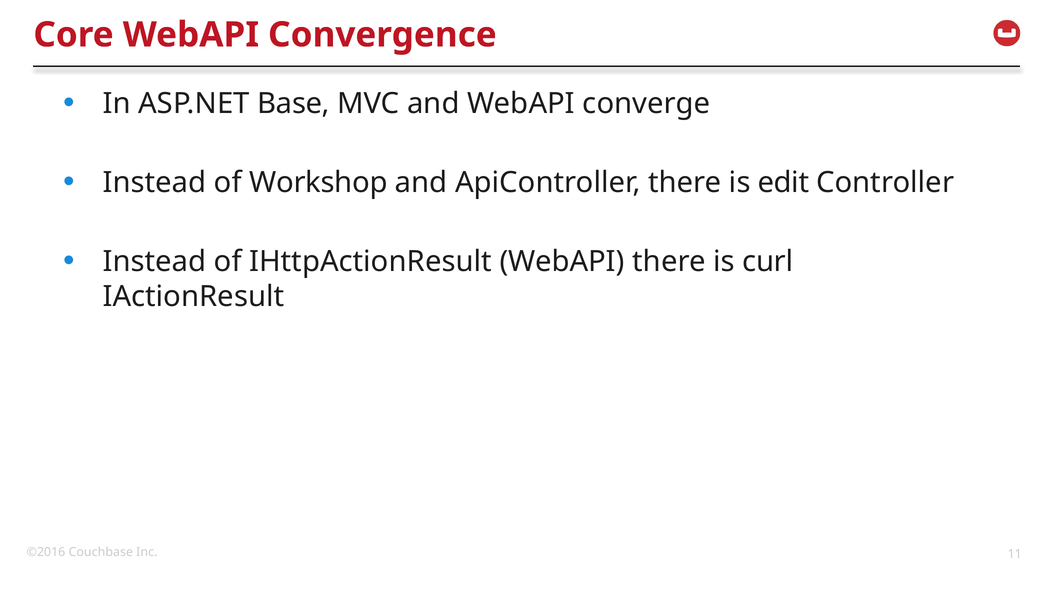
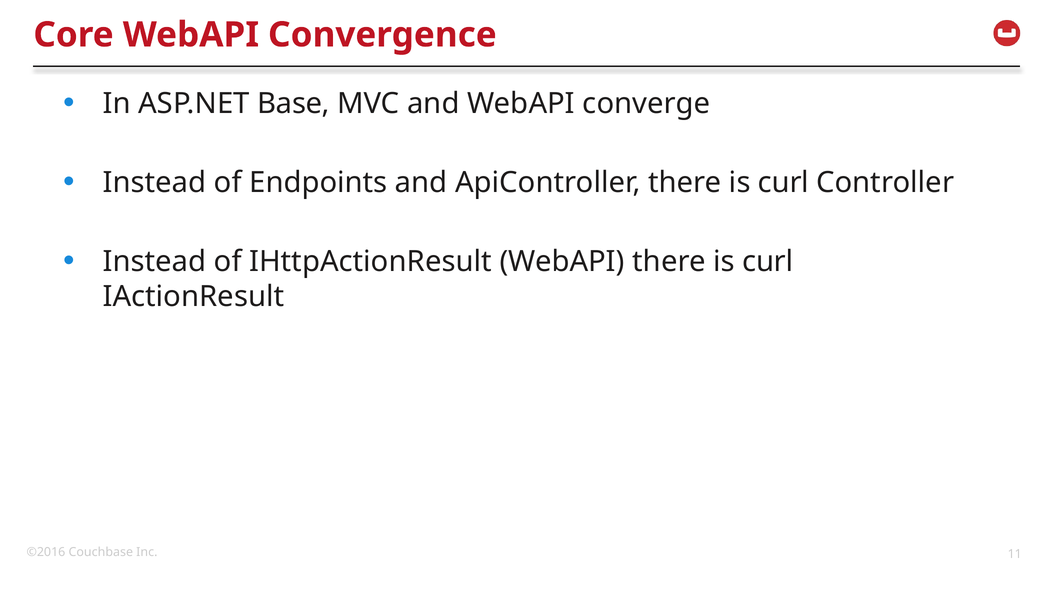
Workshop: Workshop -> Endpoints (318, 183)
ApiController there is edit: edit -> curl (783, 183)
